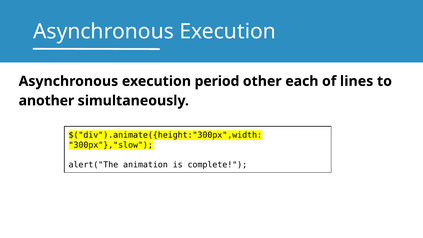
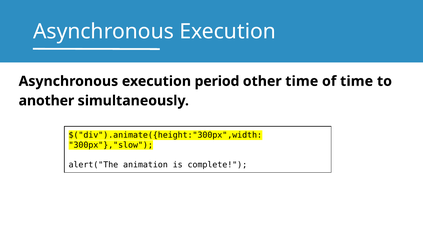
other each: each -> time (302, 81)
of lines: lines -> time (357, 81)
